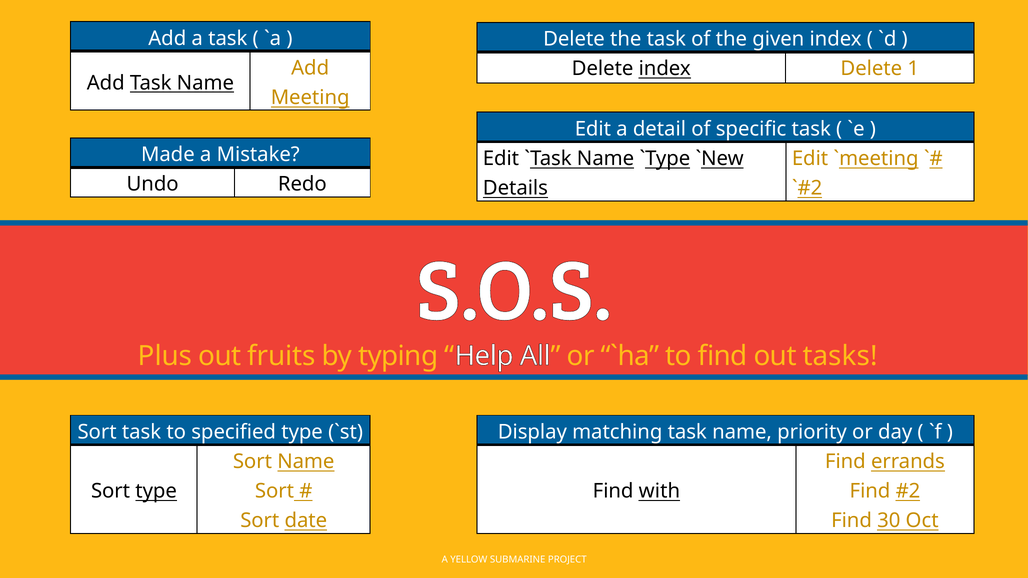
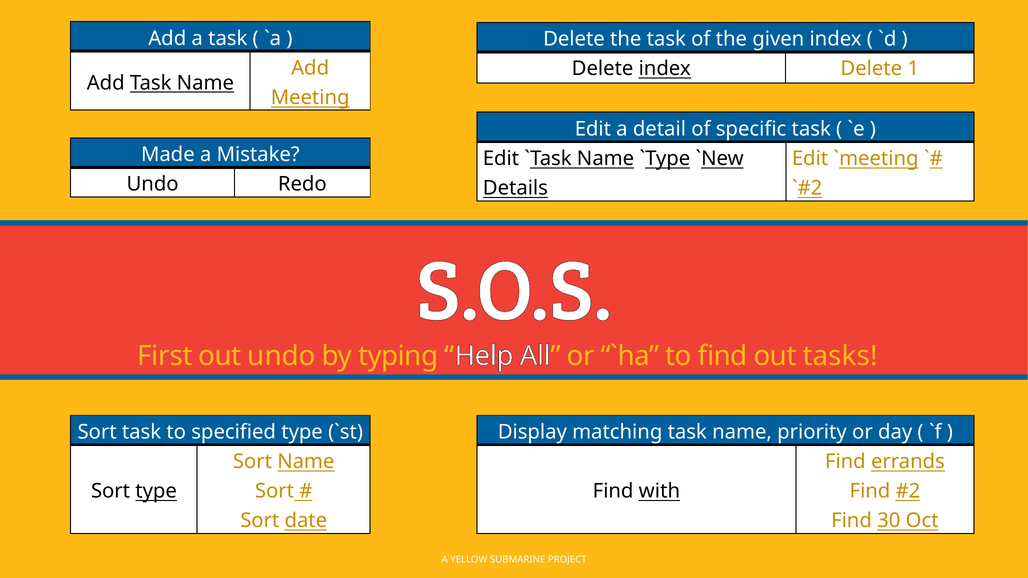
Plus: Plus -> First (165, 356)
out fruits: fruits -> undo (282, 356)
